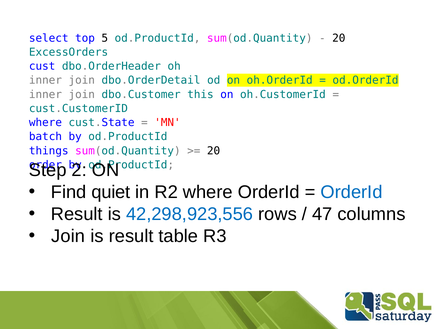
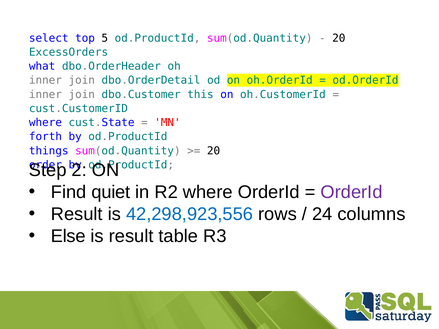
cust: cust -> what (42, 66)
batch: batch -> forth (45, 137)
OrderId colour: blue -> purple (352, 192)
47: 47 -> 24 (322, 214)
Join: Join -> Else (68, 236)
